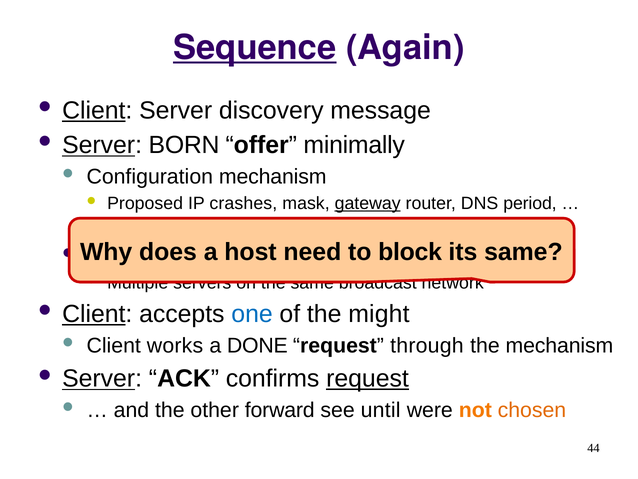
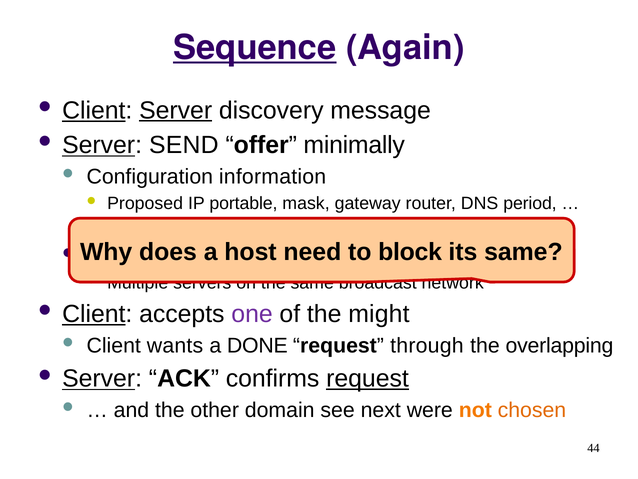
Server underline: none -> present (176, 110)
BORN: BORN -> SEND (184, 145)
Configuration mechanism: mechanism -> information (273, 177)
crashes: crashes -> portable (243, 203)
gateway underline: present -> none (368, 203)
one colour: blue -> purple (252, 314)
works: works -> wants (175, 345)
the mechanism: mechanism -> overlapping (559, 345)
forward: forward -> domain (280, 410)
until: until -> next (381, 410)
